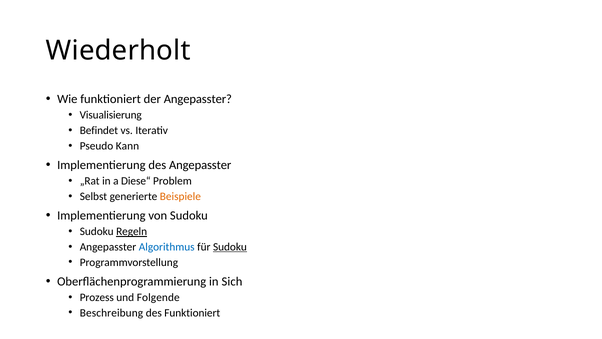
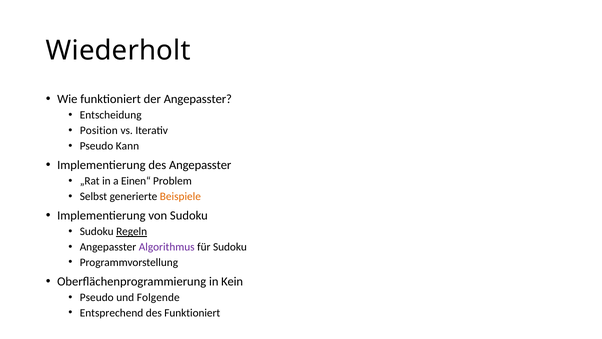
Visualisierung: Visualisierung -> Entscheidung (111, 115)
Befindet: Befindet -> Position (99, 130)
Diese“: Diese“ -> Einen“ (136, 181)
Algorithmus colour: blue -> purple (167, 247)
Sudoku underline: present -> none (230, 247)
Sich: Sich -> Kein (232, 281)
Prozess: Prozess -> Pseudo (97, 297)
Beschreibung: Beschreibung -> Entsprechend (112, 312)
